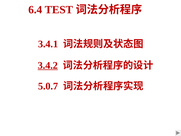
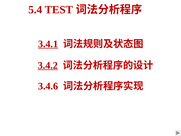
6.4: 6.4 -> 5.4 (35, 10)
3.4.1 underline: none -> present (48, 44)
5.0.7: 5.0.7 -> 3.4.6 (48, 86)
